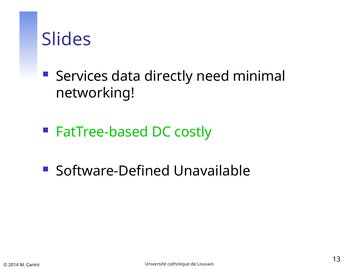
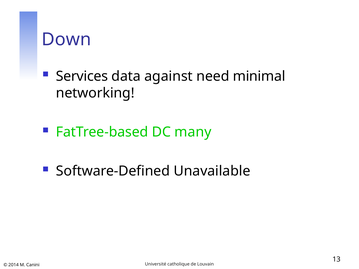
Slides: Slides -> Down (66, 40)
directly: directly -> against (169, 76)
costly: costly -> many (193, 132)
